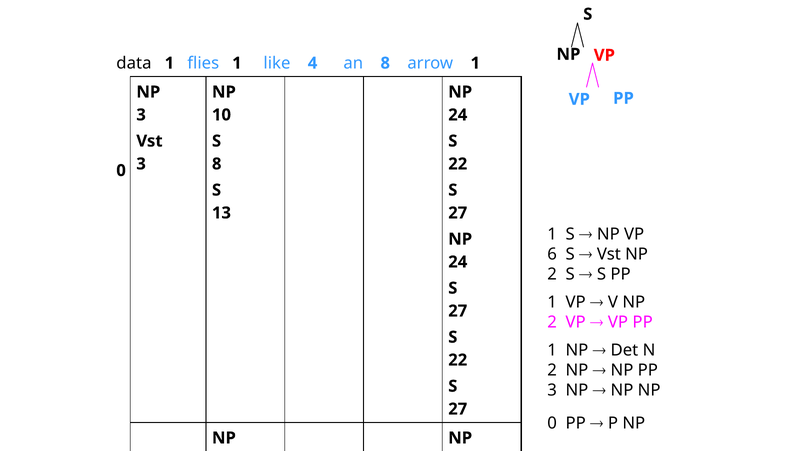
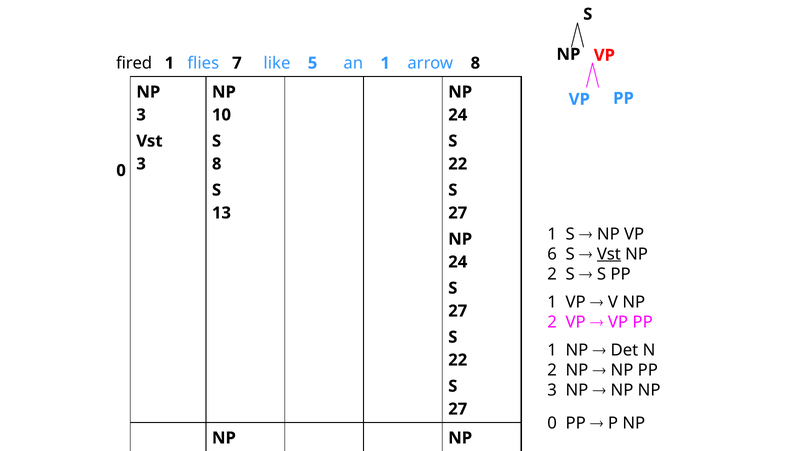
data: data -> fired (134, 63)
flies 1: 1 -> 7 (237, 63)
like 4: 4 -> 5 (313, 63)
an 8: 8 -> 1 (385, 63)
arrow 1: 1 -> 8 (475, 63)
Vst underline: none -> present (609, 254)
